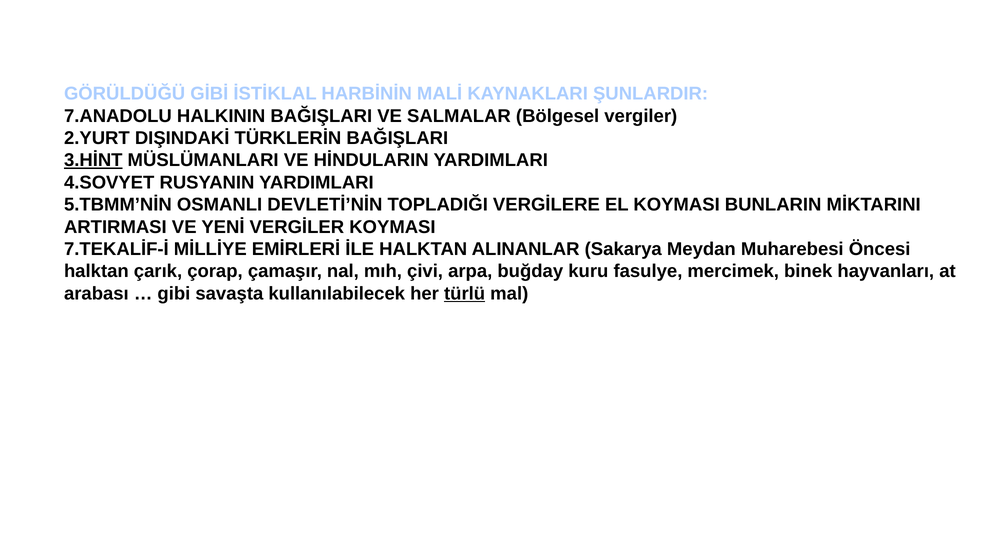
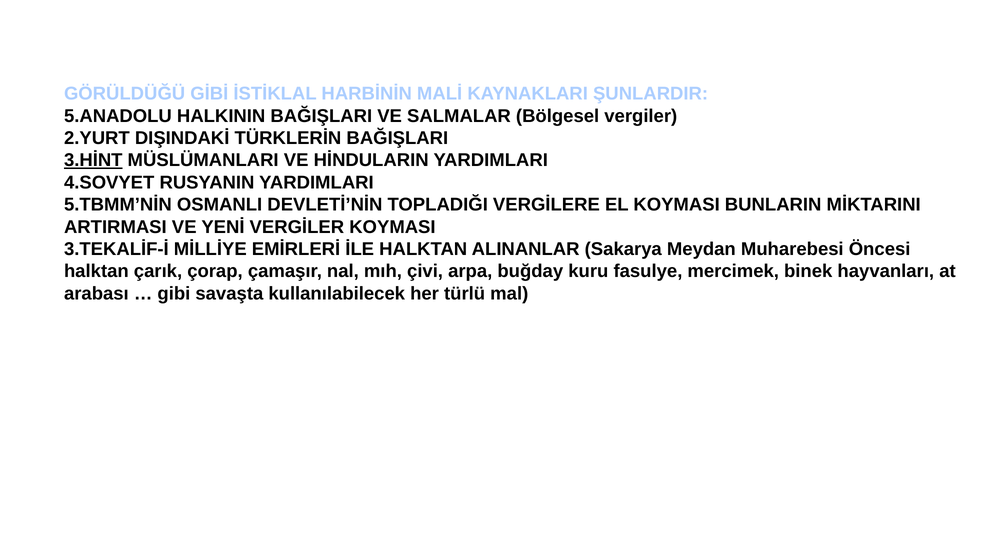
7.ANADOLU: 7.ANADOLU -> 5.ANADOLU (118, 116)
7.TEKALİF-İ: 7.TEKALİF-İ -> 3.TEKALİF-İ (116, 249)
türlü underline: present -> none (465, 294)
